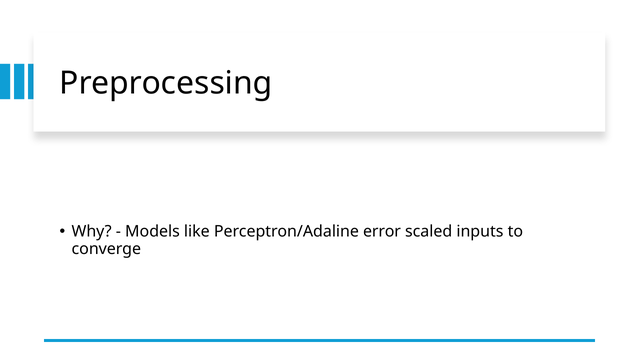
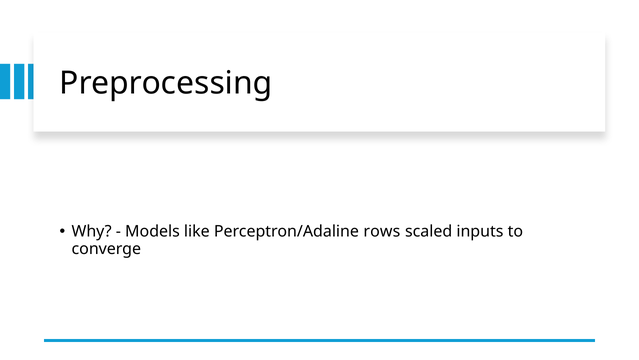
error: error -> rows (382, 231)
